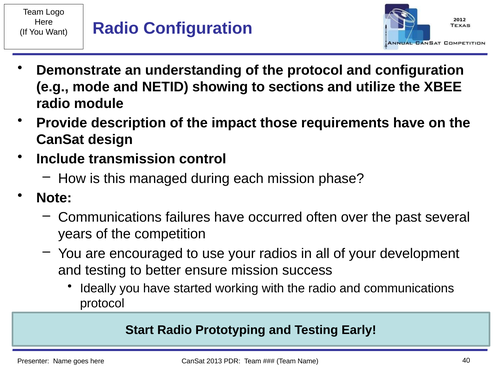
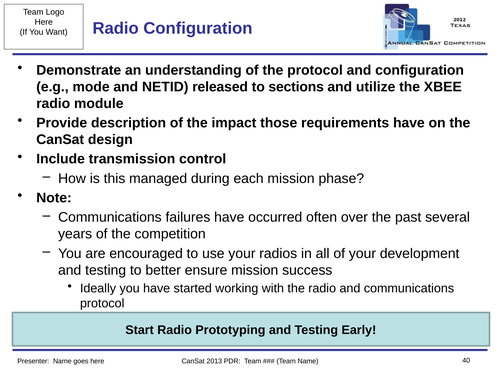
showing: showing -> released (220, 87)
